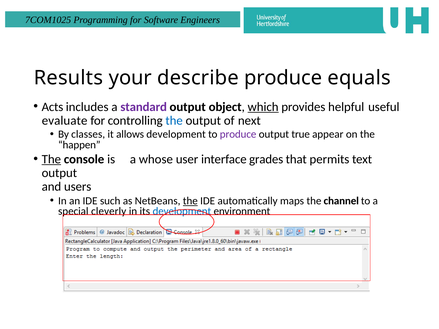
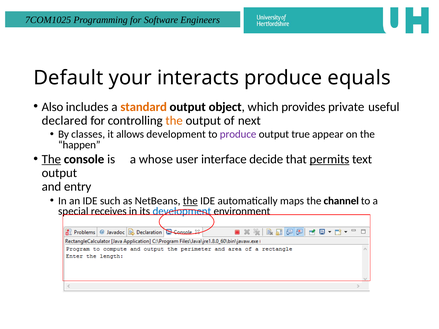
Results: Results -> Default (68, 78)
describe: describe -> interacts (198, 78)
Acts: Acts -> Also (52, 107)
standard colour: purple -> orange (144, 107)
which underline: present -> none (263, 107)
helpful: helpful -> private (346, 107)
evaluate: evaluate -> declared (65, 121)
the colour: blue -> orange (174, 121)
grades: grades -> decide (266, 159)
permits underline: none -> present (329, 159)
users: users -> entry (78, 187)
cleverly: cleverly -> receives (109, 212)
